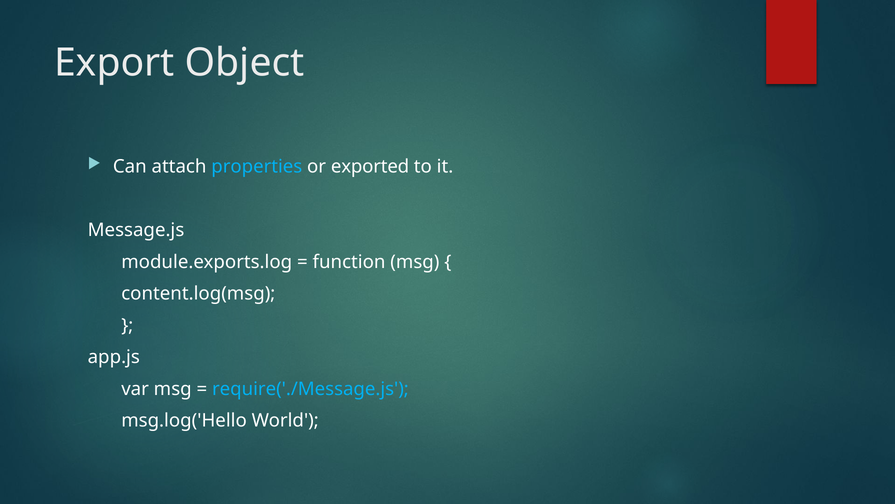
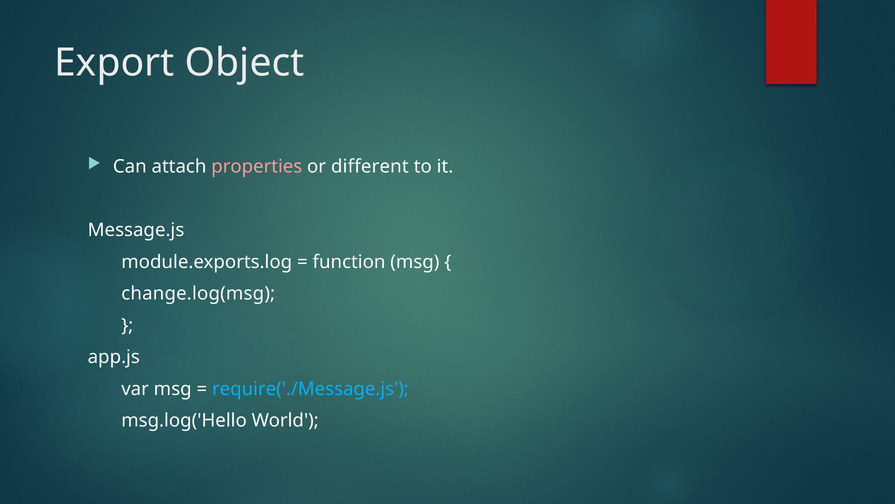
properties colour: light blue -> pink (257, 167)
exported: exported -> different (370, 167)
content.log(msg: content.log(msg -> change.log(msg (198, 293)
